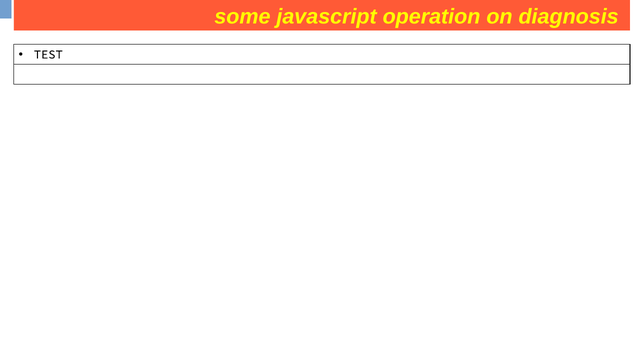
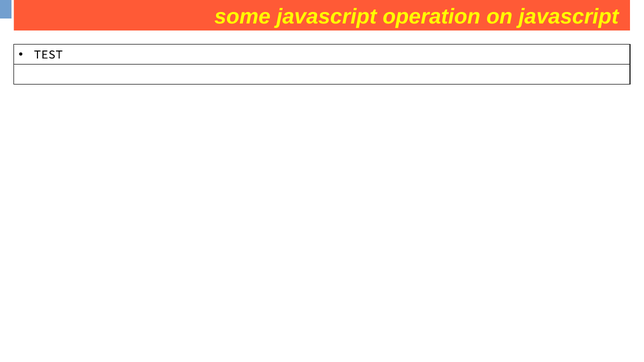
diagnosis: diagnosis -> javascript (569, 17)
